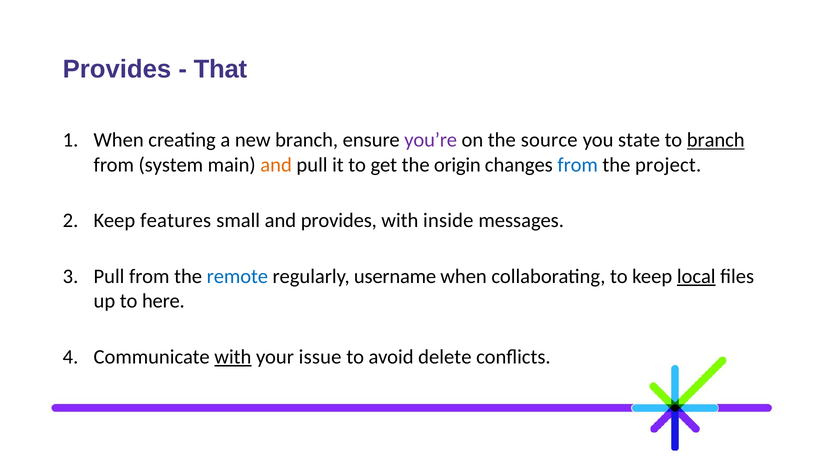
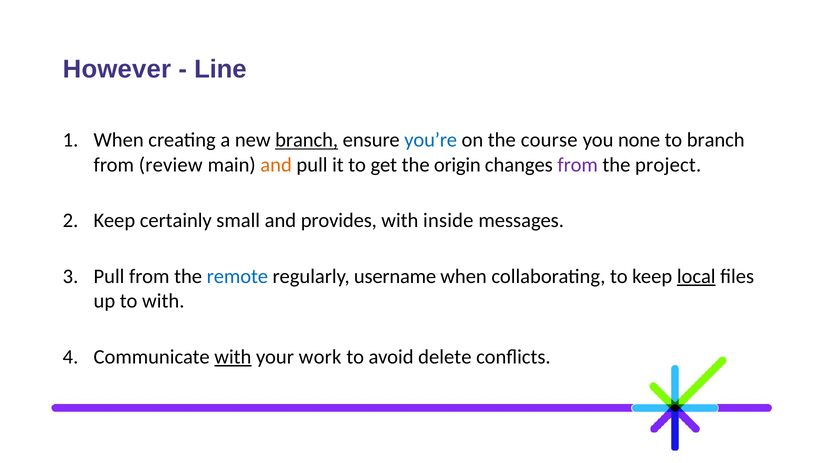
Provides: Provides -> However (117, 69)
That: That -> Line (220, 69)
branch underline: none -> present (307, 140)
you’re colour: purple -> blue (431, 140)
source: source -> course (549, 140)
state: state -> none (639, 140)
branch underline: present -> none (716, 140)
system: system -> review (171, 165)
from colour: blue -> purple (578, 165)
features: features -> certainly (176, 221)
to here: here -> with (163, 301)
issue: issue -> work (320, 357)
